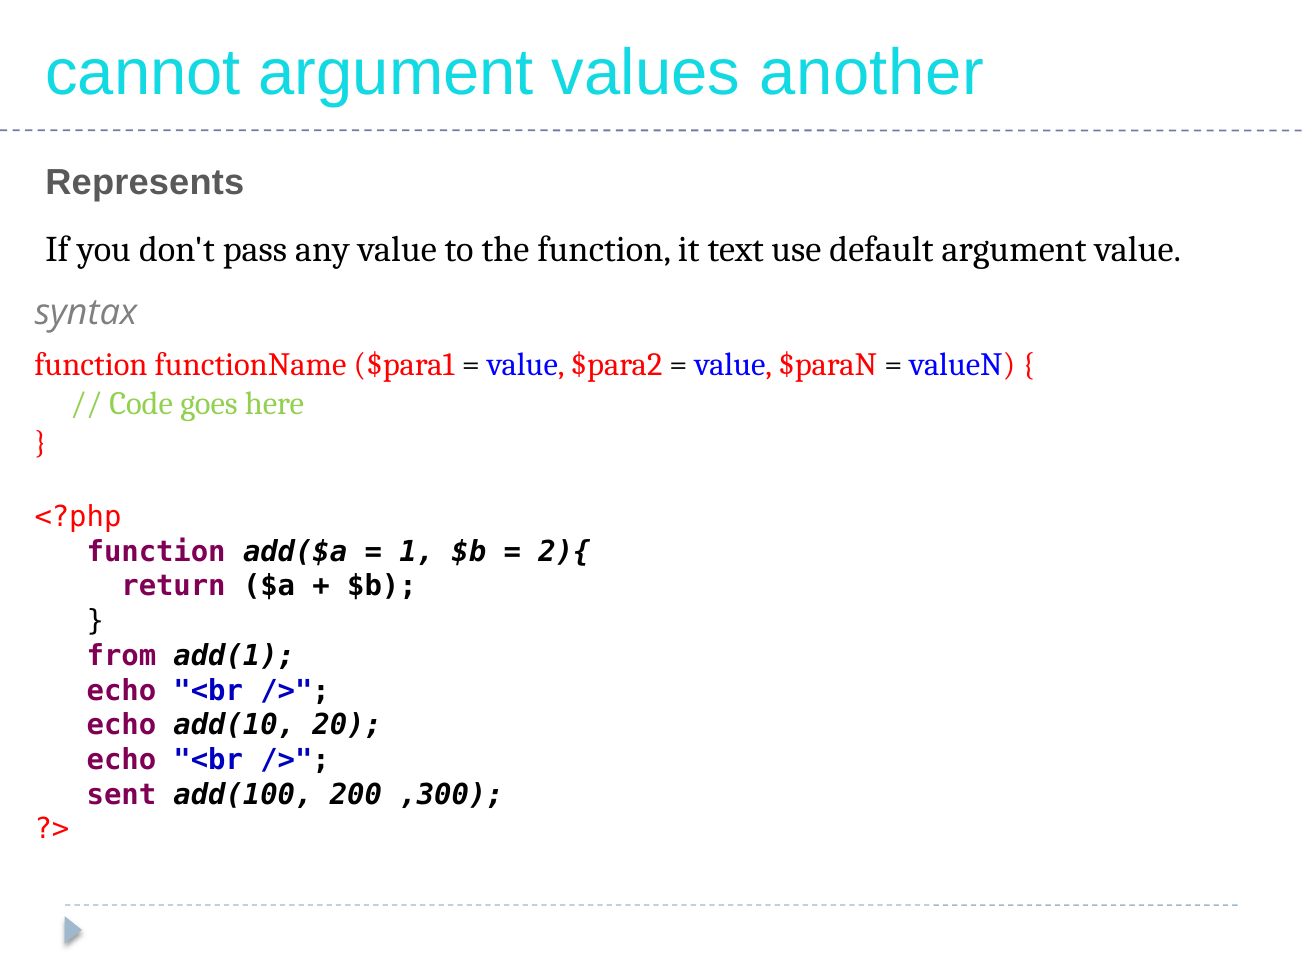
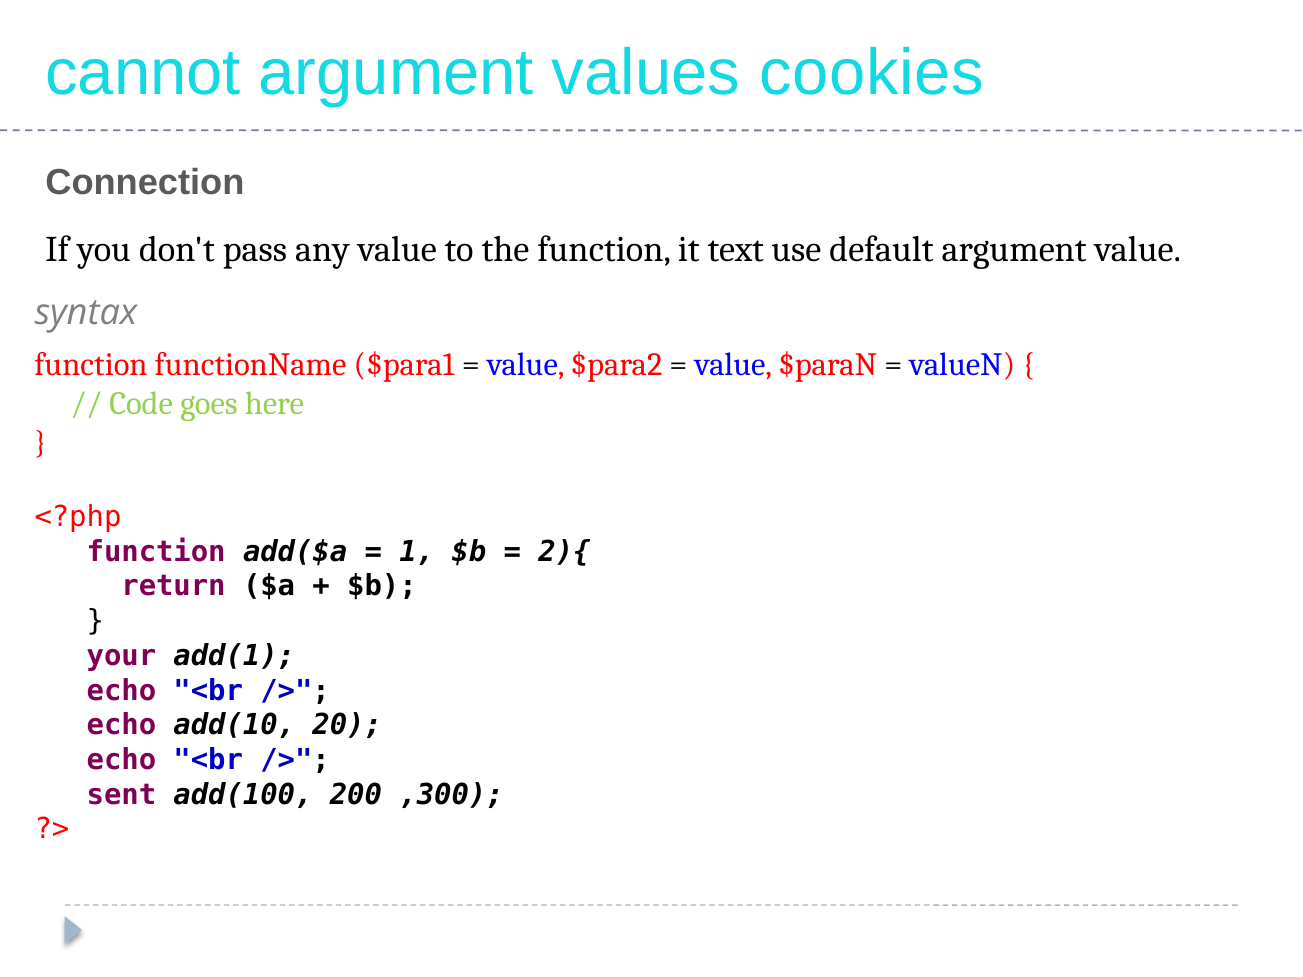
another: another -> cookies (872, 73)
Represents: Represents -> Connection (145, 183)
from: from -> your (121, 656)
